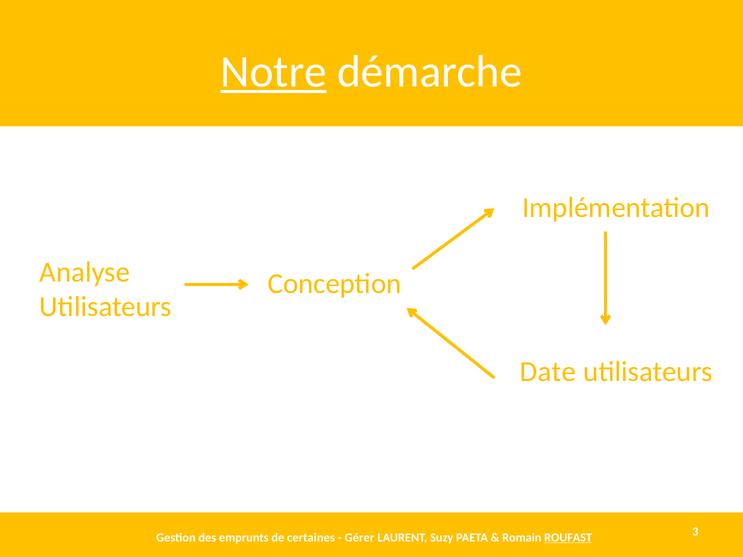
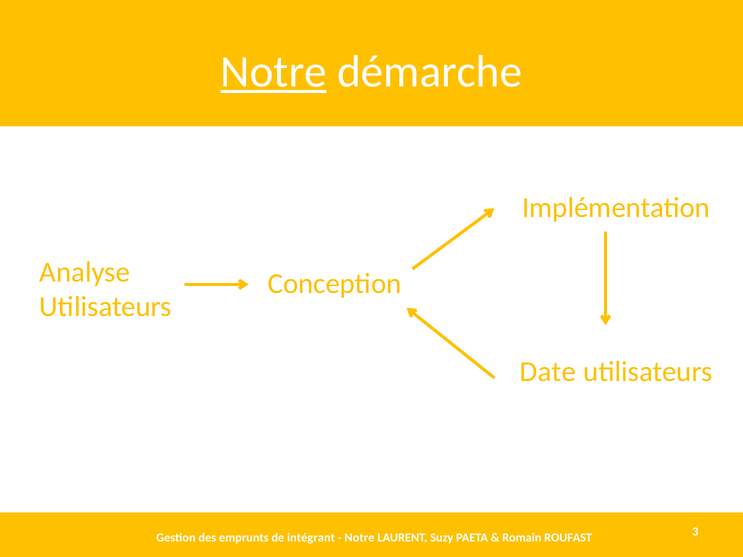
certaines: certaines -> intégrant (311, 538)
Gérer: Gérer -> Notre (360, 538)
ROUFAST underline: present -> none (568, 538)
